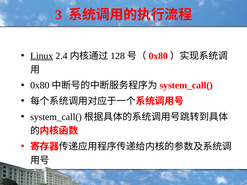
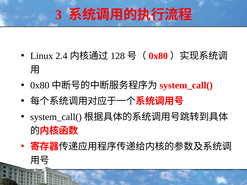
Linux underline: present -> none (42, 56)
